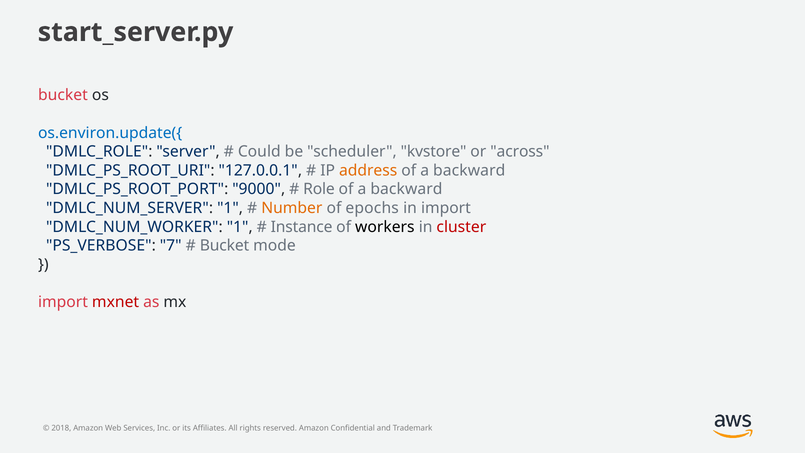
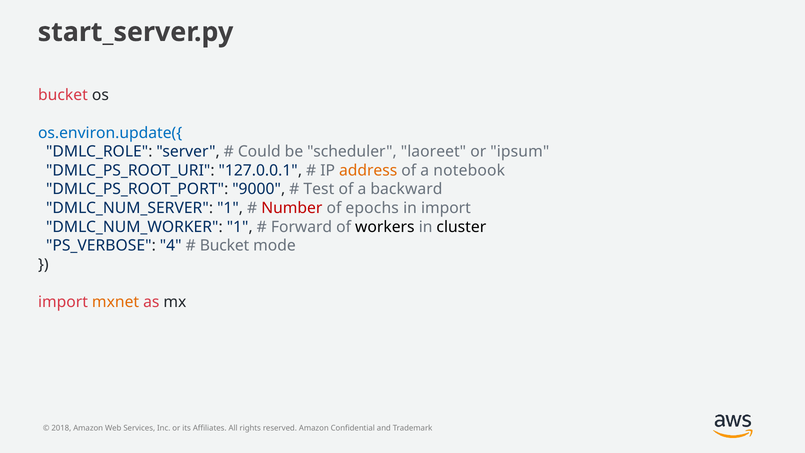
kvstore: kvstore -> laoreet (433, 152)
across: across -> ipsum (520, 152)
backward: backward -> notebook (469, 170)
Role: Role -> Test (319, 189)
Number colour: orange -> red (292, 208)
Instance: Instance -> Forward (302, 227)
cluster colour: red -> black (461, 227)
7: 7 -> 4 (171, 246)
mxnet colour: red -> orange (116, 302)
